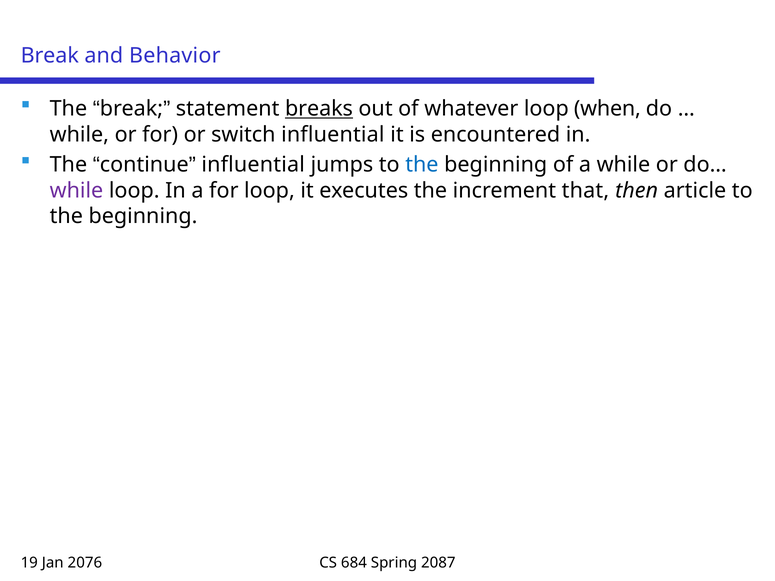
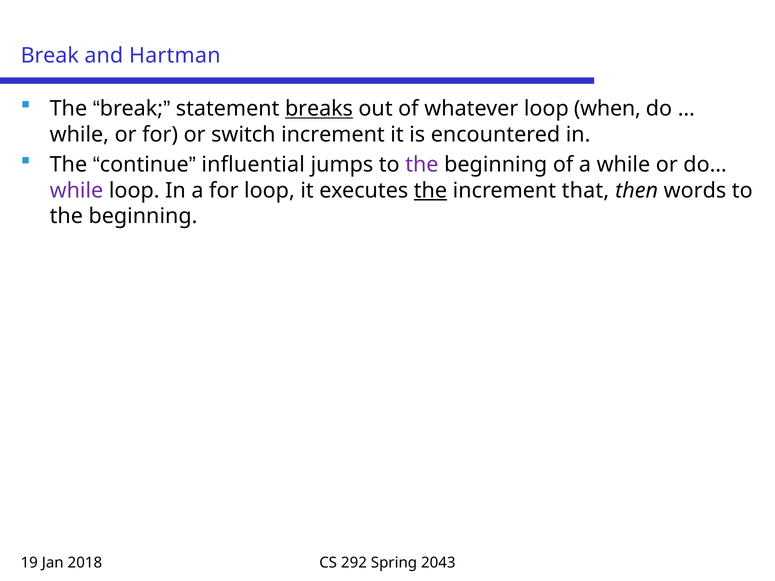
Behavior: Behavior -> Hartman (175, 56)
switch influential: influential -> increment (333, 135)
the colour: blue -> purple (422, 165)
the underline: none -> present (430, 191)
article: article -> words (695, 191)
2076: 2076 -> 2018 (85, 563)
684: 684 -> 292 (354, 563)
2087: 2087 -> 2043 (438, 563)
